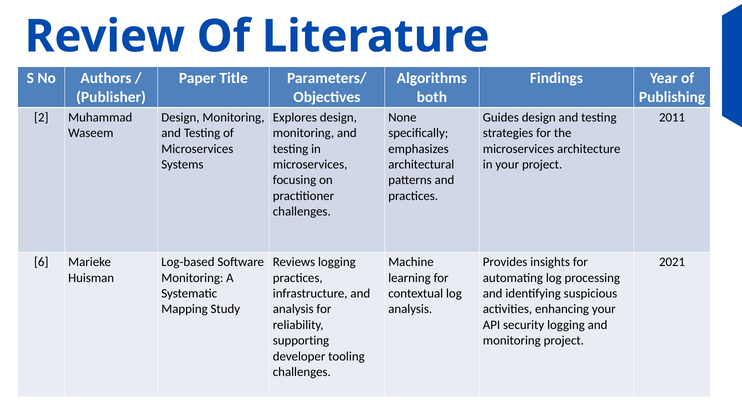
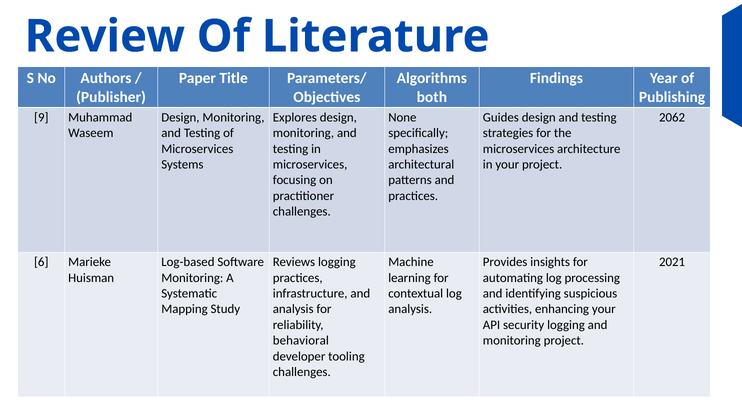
2: 2 -> 9 (41, 117)
2011: 2011 -> 2062 (672, 117)
supporting: supporting -> behavioral (301, 340)
